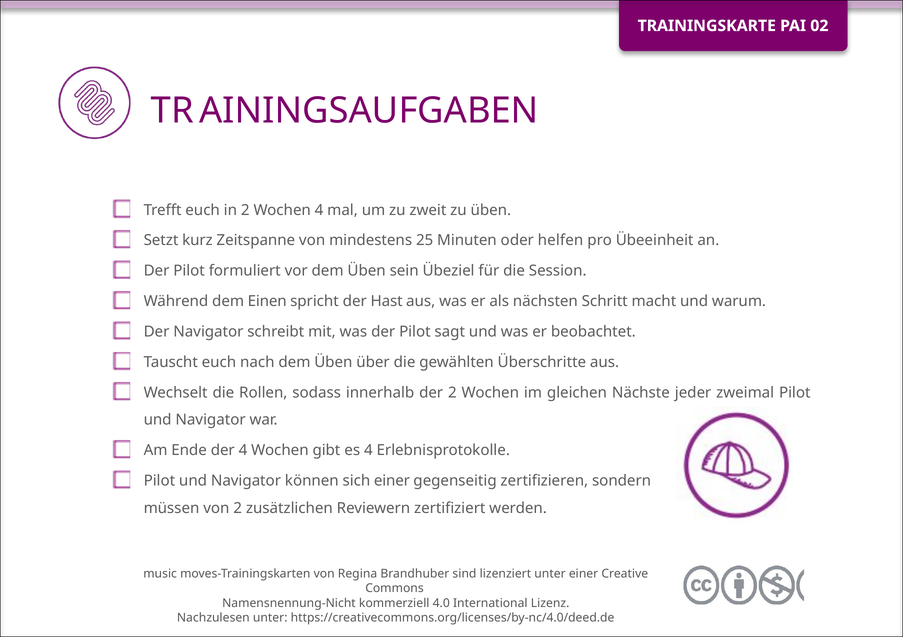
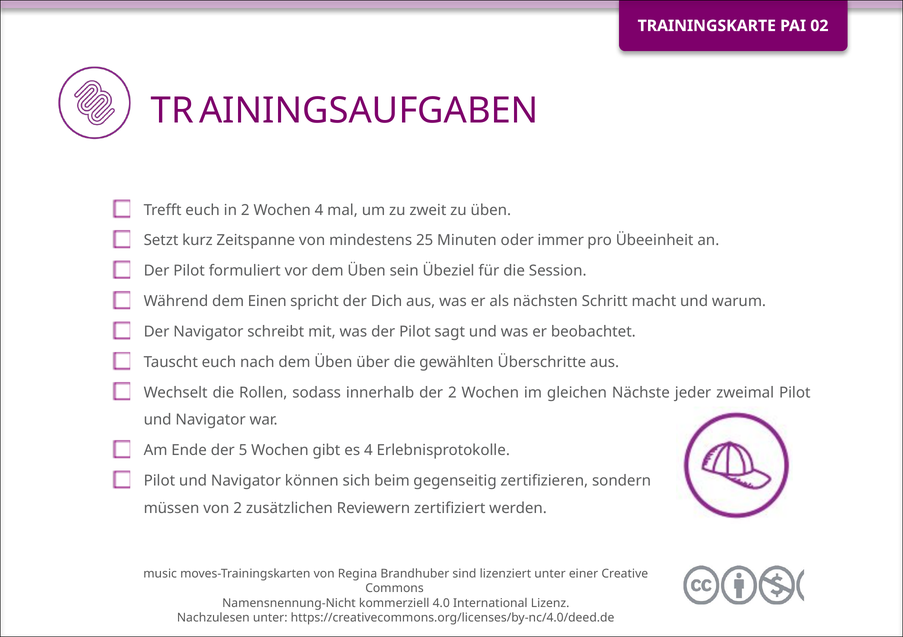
helfen: helfen -> immer (561, 240)
Hast: Hast -> Dich (387, 301)
der 4: 4 -> 5 (243, 450)
sich einer: einer -> beim (392, 480)
